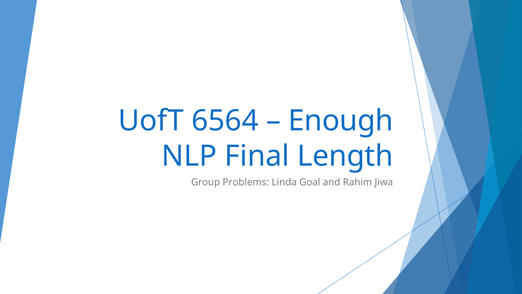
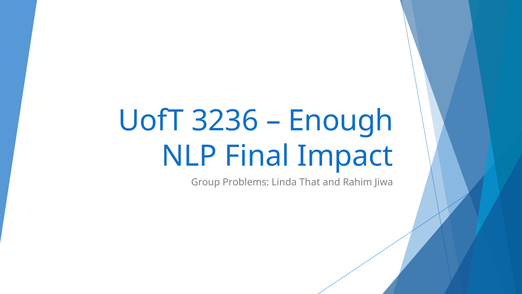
6564: 6564 -> 3236 (225, 121)
Length: Length -> Impact (345, 156)
Goal: Goal -> That (310, 182)
